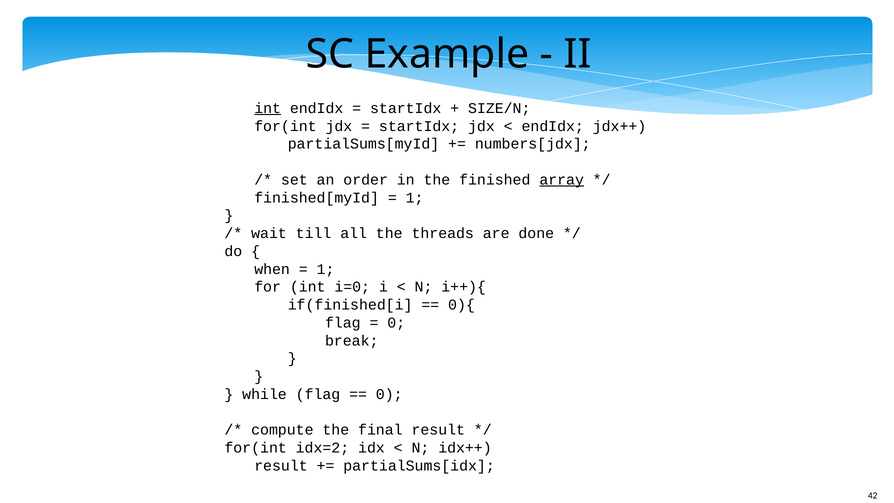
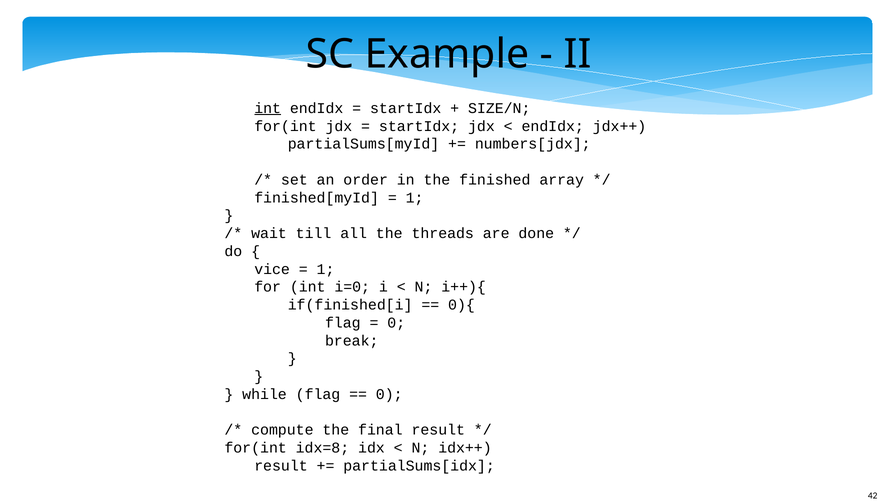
array underline: present -> none (562, 180)
when: when -> vice (272, 269)
idx=2: idx=2 -> idx=8 (322, 448)
